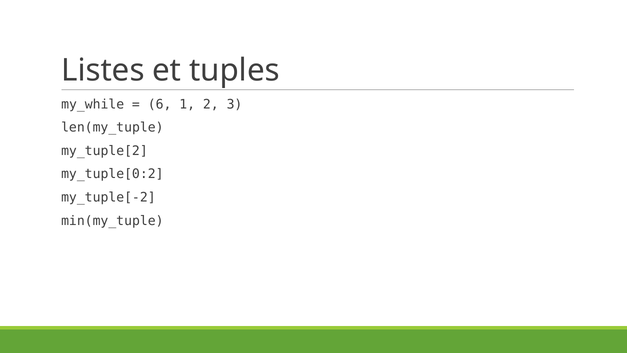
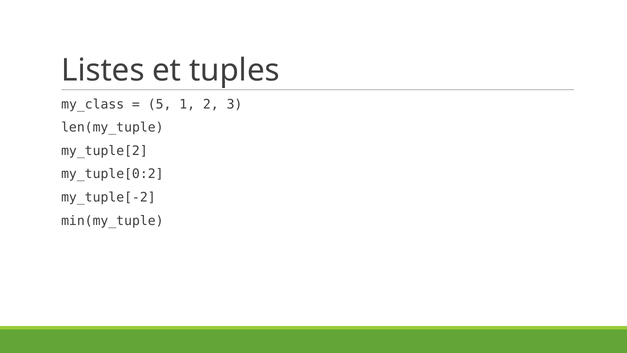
my_while: my_while -> my_class (93, 104)
6: 6 -> 5 (160, 104)
